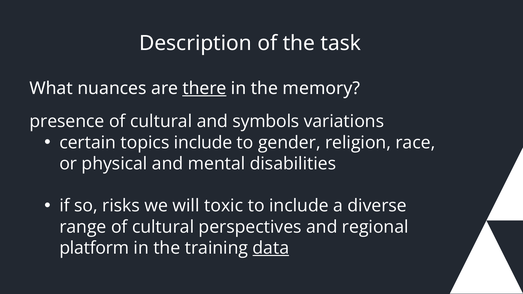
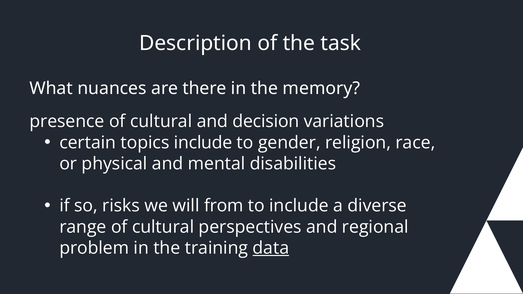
there underline: present -> none (204, 88)
symbols: symbols -> decision (266, 122)
toxic: toxic -> from (224, 206)
platform: platform -> problem (94, 248)
